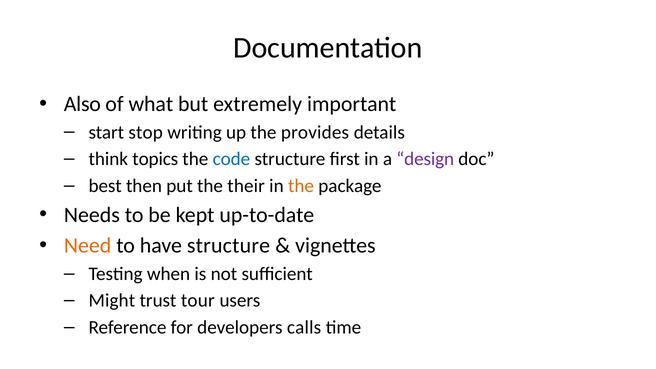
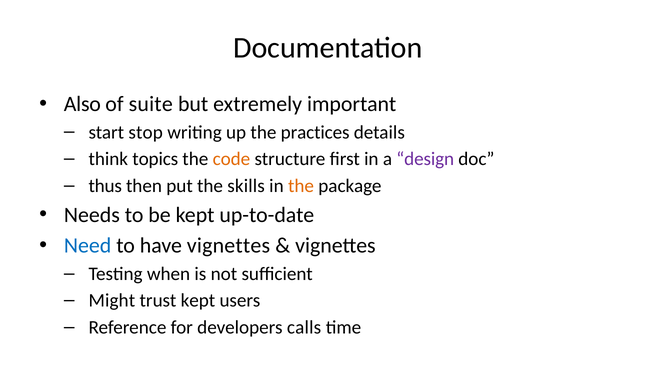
what: what -> suite (151, 104)
provides: provides -> practices (315, 132)
code colour: blue -> orange (231, 159)
best: best -> thus (105, 186)
their: their -> skills (246, 186)
Need colour: orange -> blue (88, 246)
have structure: structure -> vignettes (228, 246)
trust tour: tour -> kept (198, 301)
